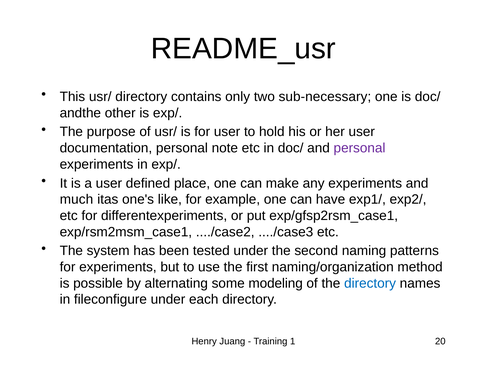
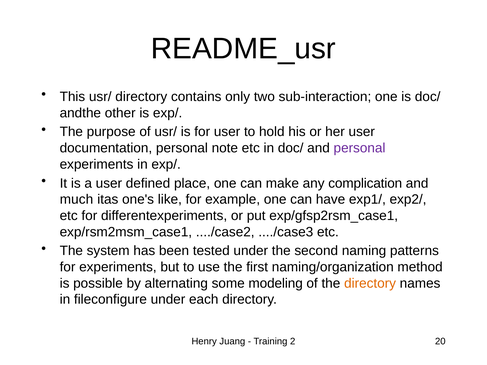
sub-necessary: sub-necessary -> sub-interaction (325, 97)
any experiments: experiments -> complication (365, 183)
directory colour: blue -> orange (370, 283)
1: 1 -> 2 (293, 342)
